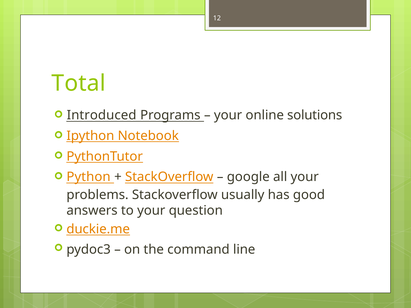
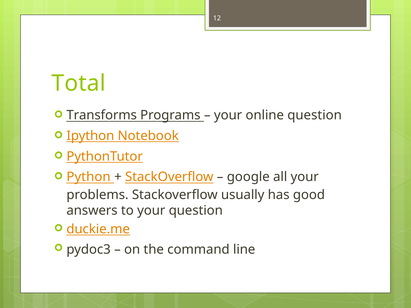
Introduced: Introduced -> Transforms (102, 115)
online solutions: solutions -> question (315, 115)
